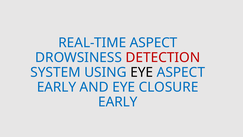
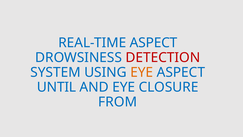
EYE colour: black -> orange (142, 72)
EARLY: EARLY -> UNTIL (57, 87)
EARLY: EARLY -> FROM (118, 102)
